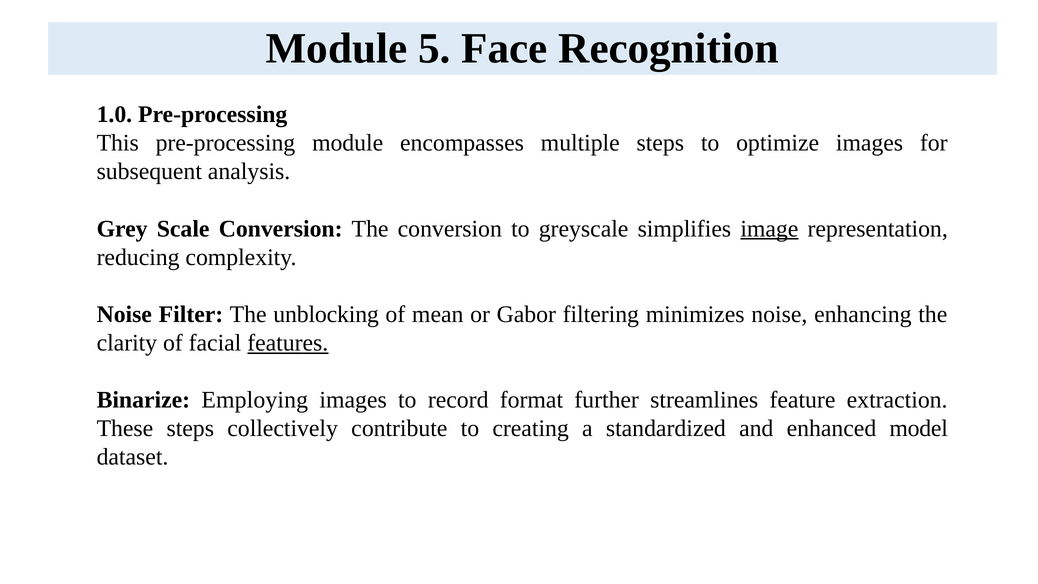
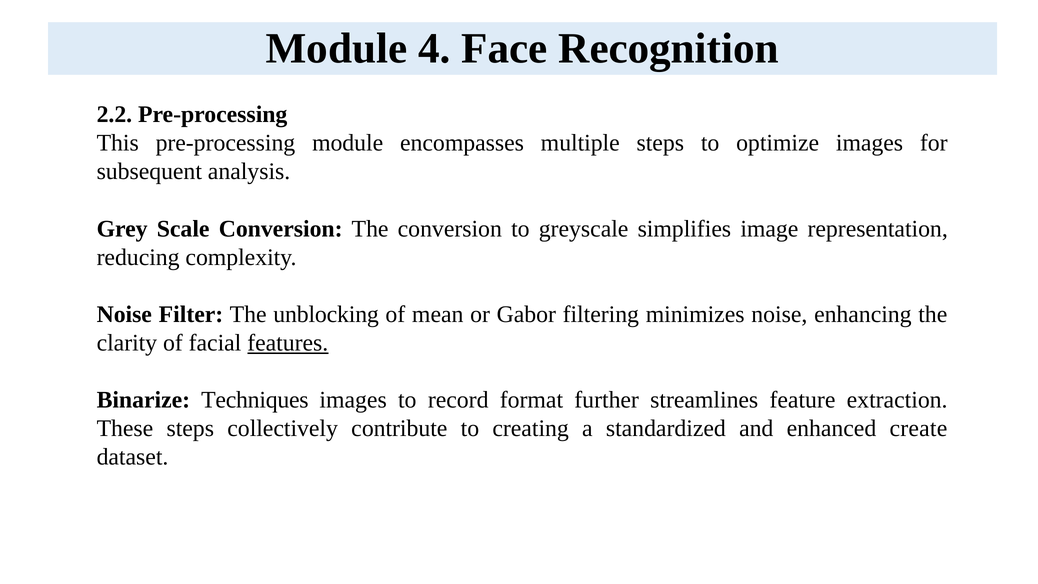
5: 5 -> 4 (434, 48)
1.0: 1.0 -> 2.2 (114, 115)
image underline: present -> none (769, 229)
Employing: Employing -> Techniques (255, 400)
model: model -> create (918, 428)
